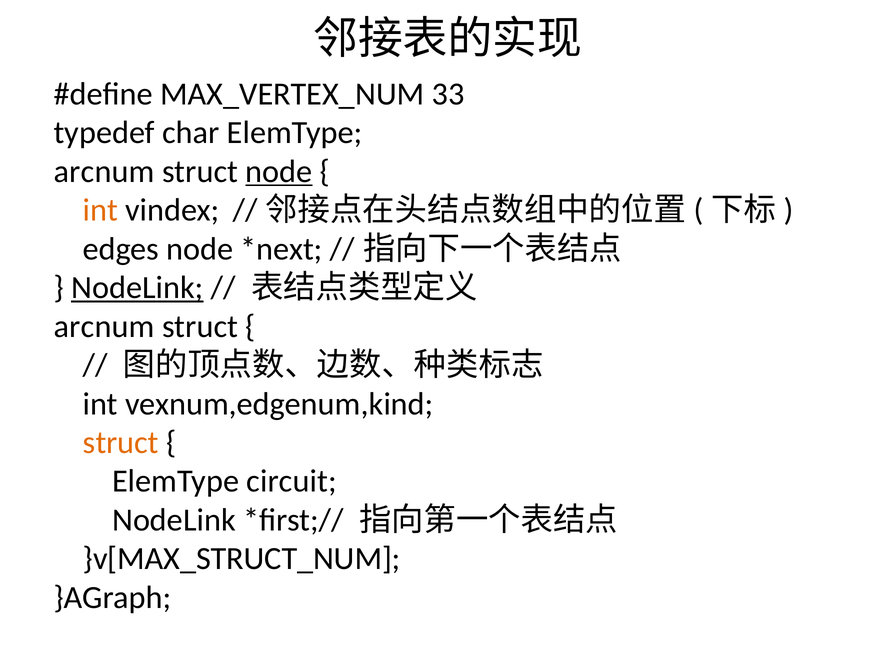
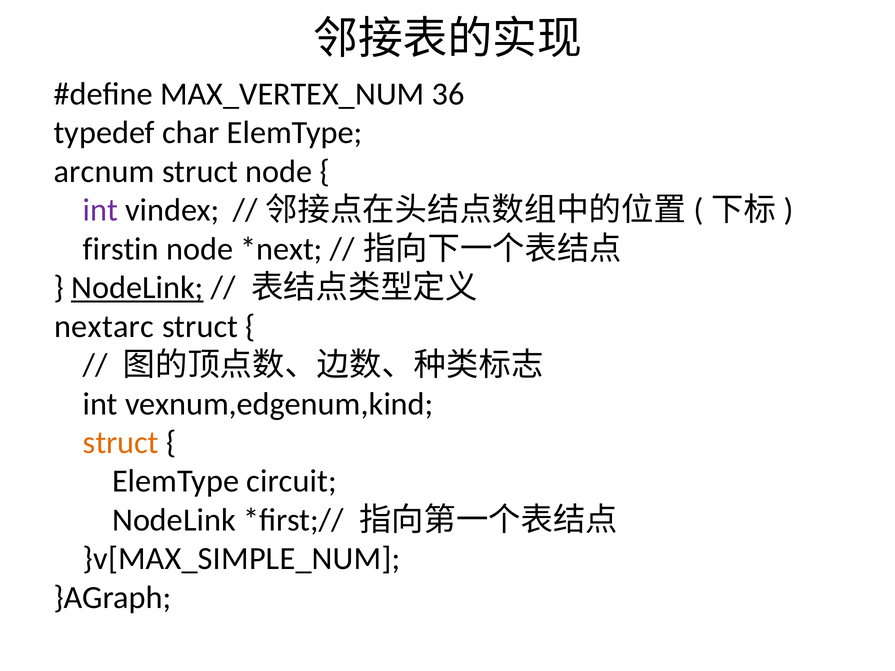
33: 33 -> 36 (448, 94)
node underline: present -> none (279, 171)
int colour: orange -> purple (100, 210)
edges: edges -> firstin (121, 249)
arcnum: arcnum -> nextarc (104, 326)
}v[MAX_STRUCT_NUM: }v[MAX_STRUCT_NUM -> }v[MAX_SIMPLE_NUM (242, 559)
